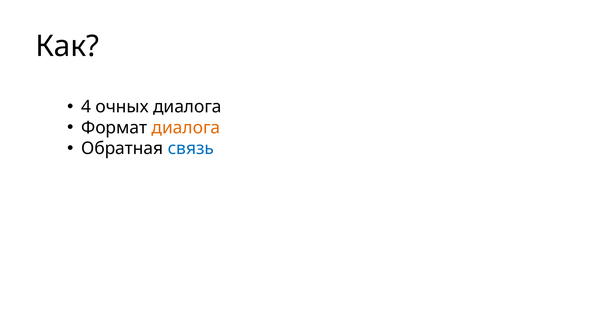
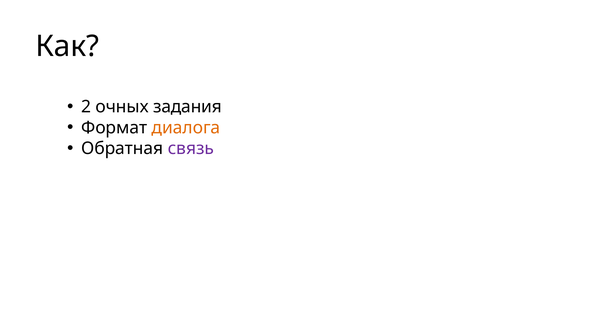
4: 4 -> 2 (86, 107)
очных диалога: диалога -> задания (187, 107)
связь colour: blue -> purple (191, 149)
